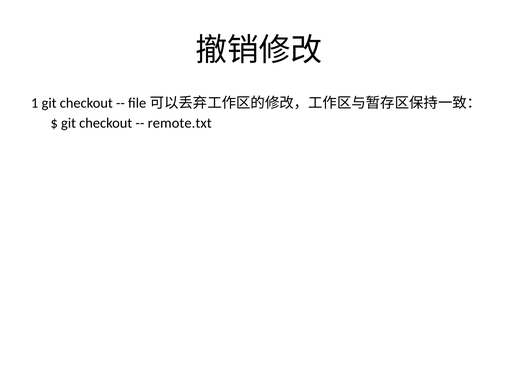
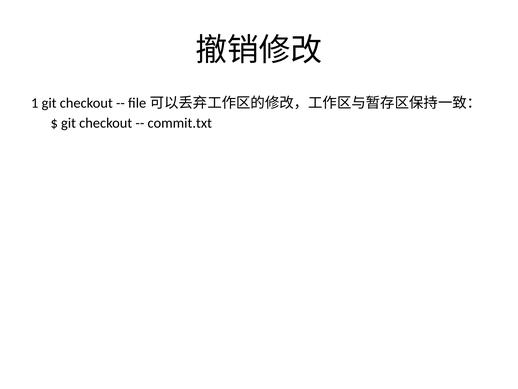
remote.txt: remote.txt -> commit.txt (180, 123)
